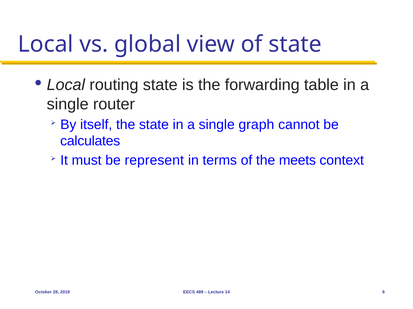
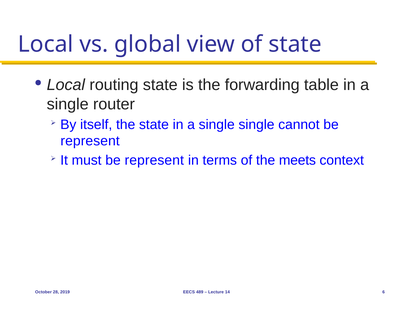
single graph: graph -> single (256, 125)
calculates: calculates -> represent (90, 141)
